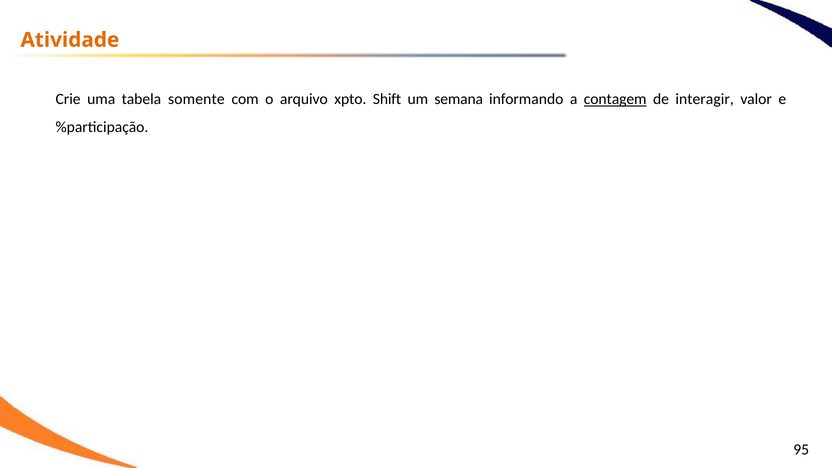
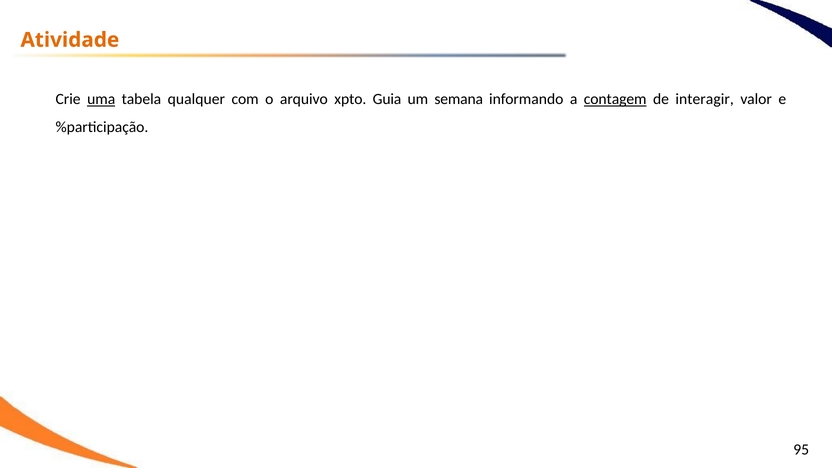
uma underline: none -> present (101, 99)
somente: somente -> qualquer (196, 99)
Shift: Shift -> Guia (387, 99)
